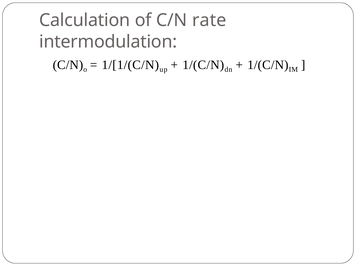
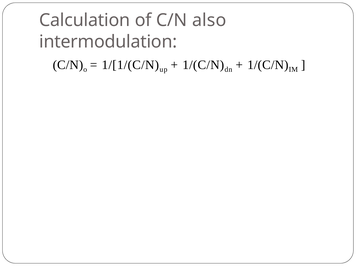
rate: rate -> also (209, 20)
